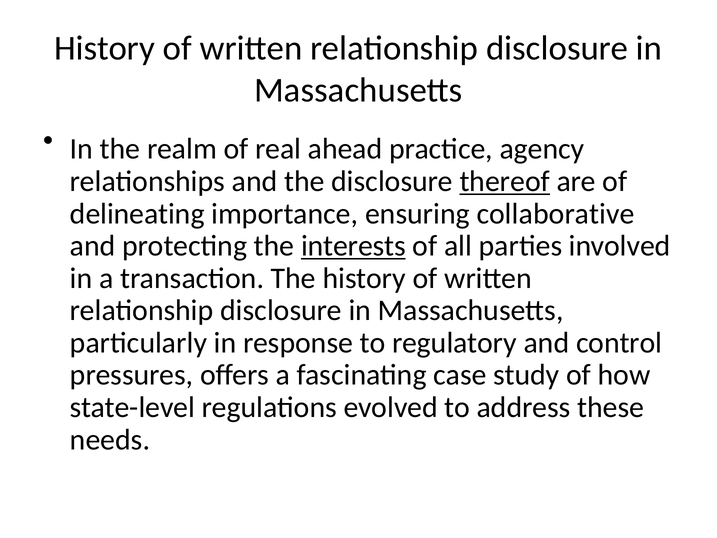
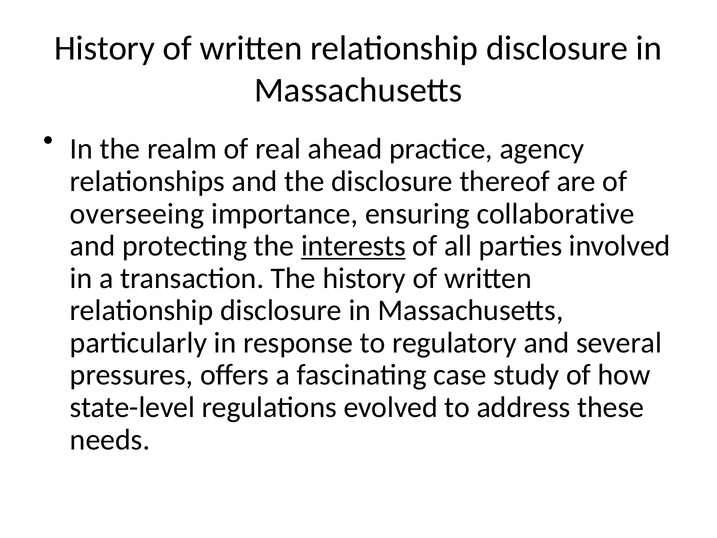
thereof underline: present -> none (505, 181)
delineating: delineating -> overseeing (137, 214)
control: control -> several (619, 343)
